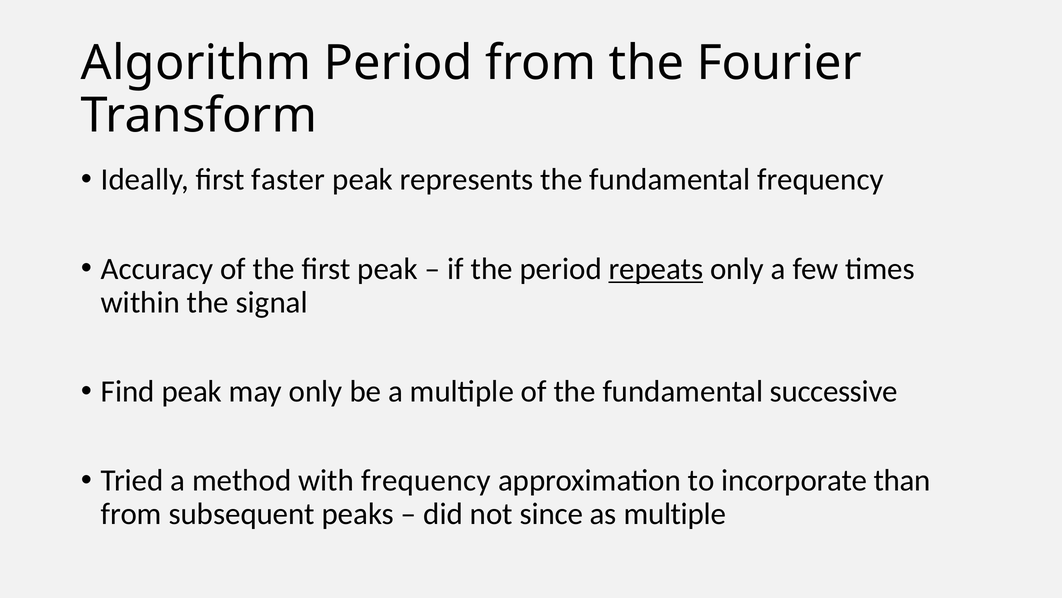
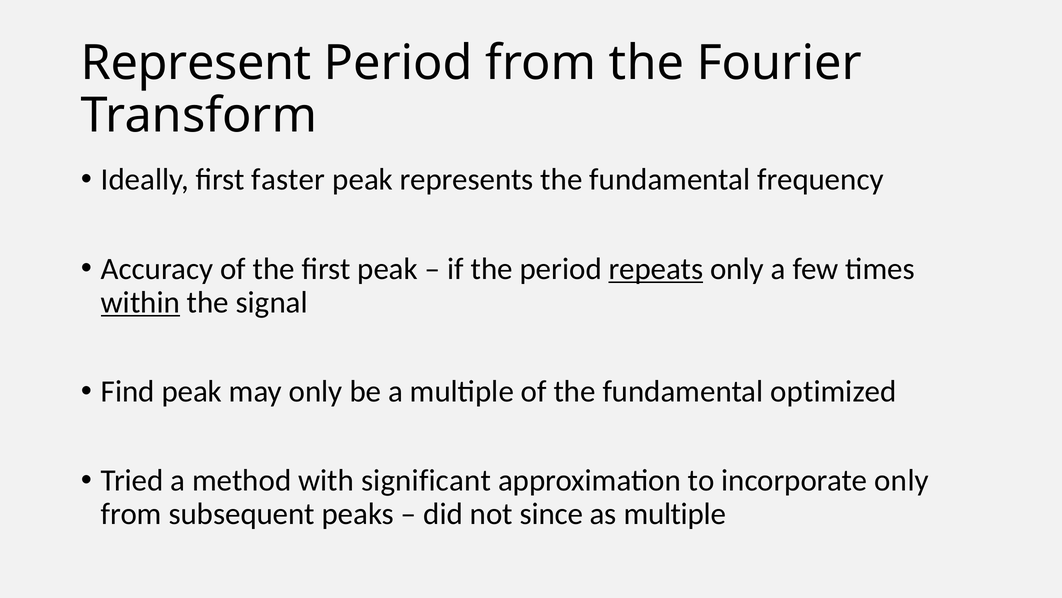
Algorithm: Algorithm -> Represent (196, 63)
within underline: none -> present (140, 302)
successive: successive -> optimized (834, 391)
with frequency: frequency -> significant (426, 480)
incorporate than: than -> only (902, 480)
